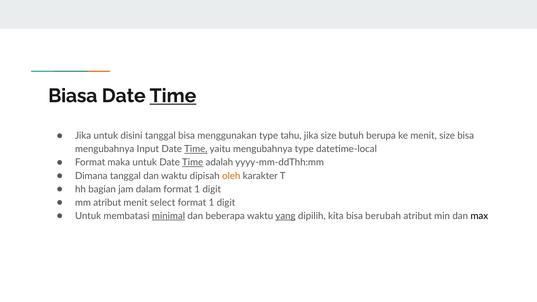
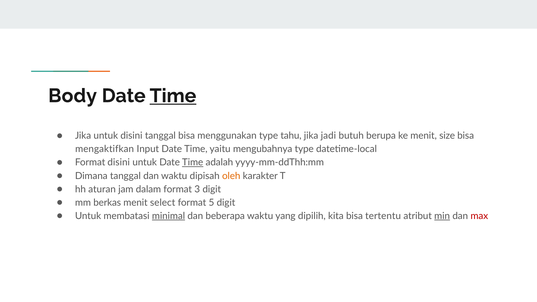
Biasa: Biasa -> Body (73, 96)
jika size: size -> jadi (328, 136)
mengubahnya: mengubahnya -> mengaktifkan (105, 149)
Time underline: present -> none (196, 149)
Format maka: maka -> disini (119, 162)
bagian: bagian -> aturan (102, 189)
dalam format 1: 1 -> 3 (197, 189)
mm atribut: atribut -> berkas (107, 203)
1: 1 -> 5 (211, 203)
yang underline: present -> none (285, 216)
berubah: berubah -> tertentu (383, 216)
min underline: none -> present (442, 216)
max colour: black -> red (479, 216)
